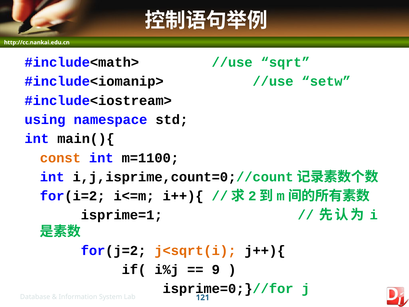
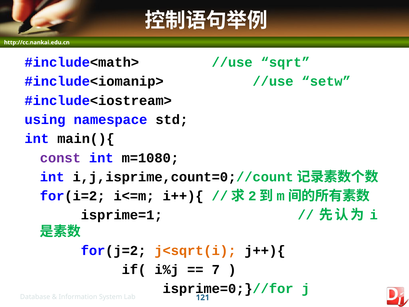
const colour: orange -> purple (60, 158)
m=1100: m=1100 -> m=1080 (150, 158)
9: 9 -> 7 (216, 269)
